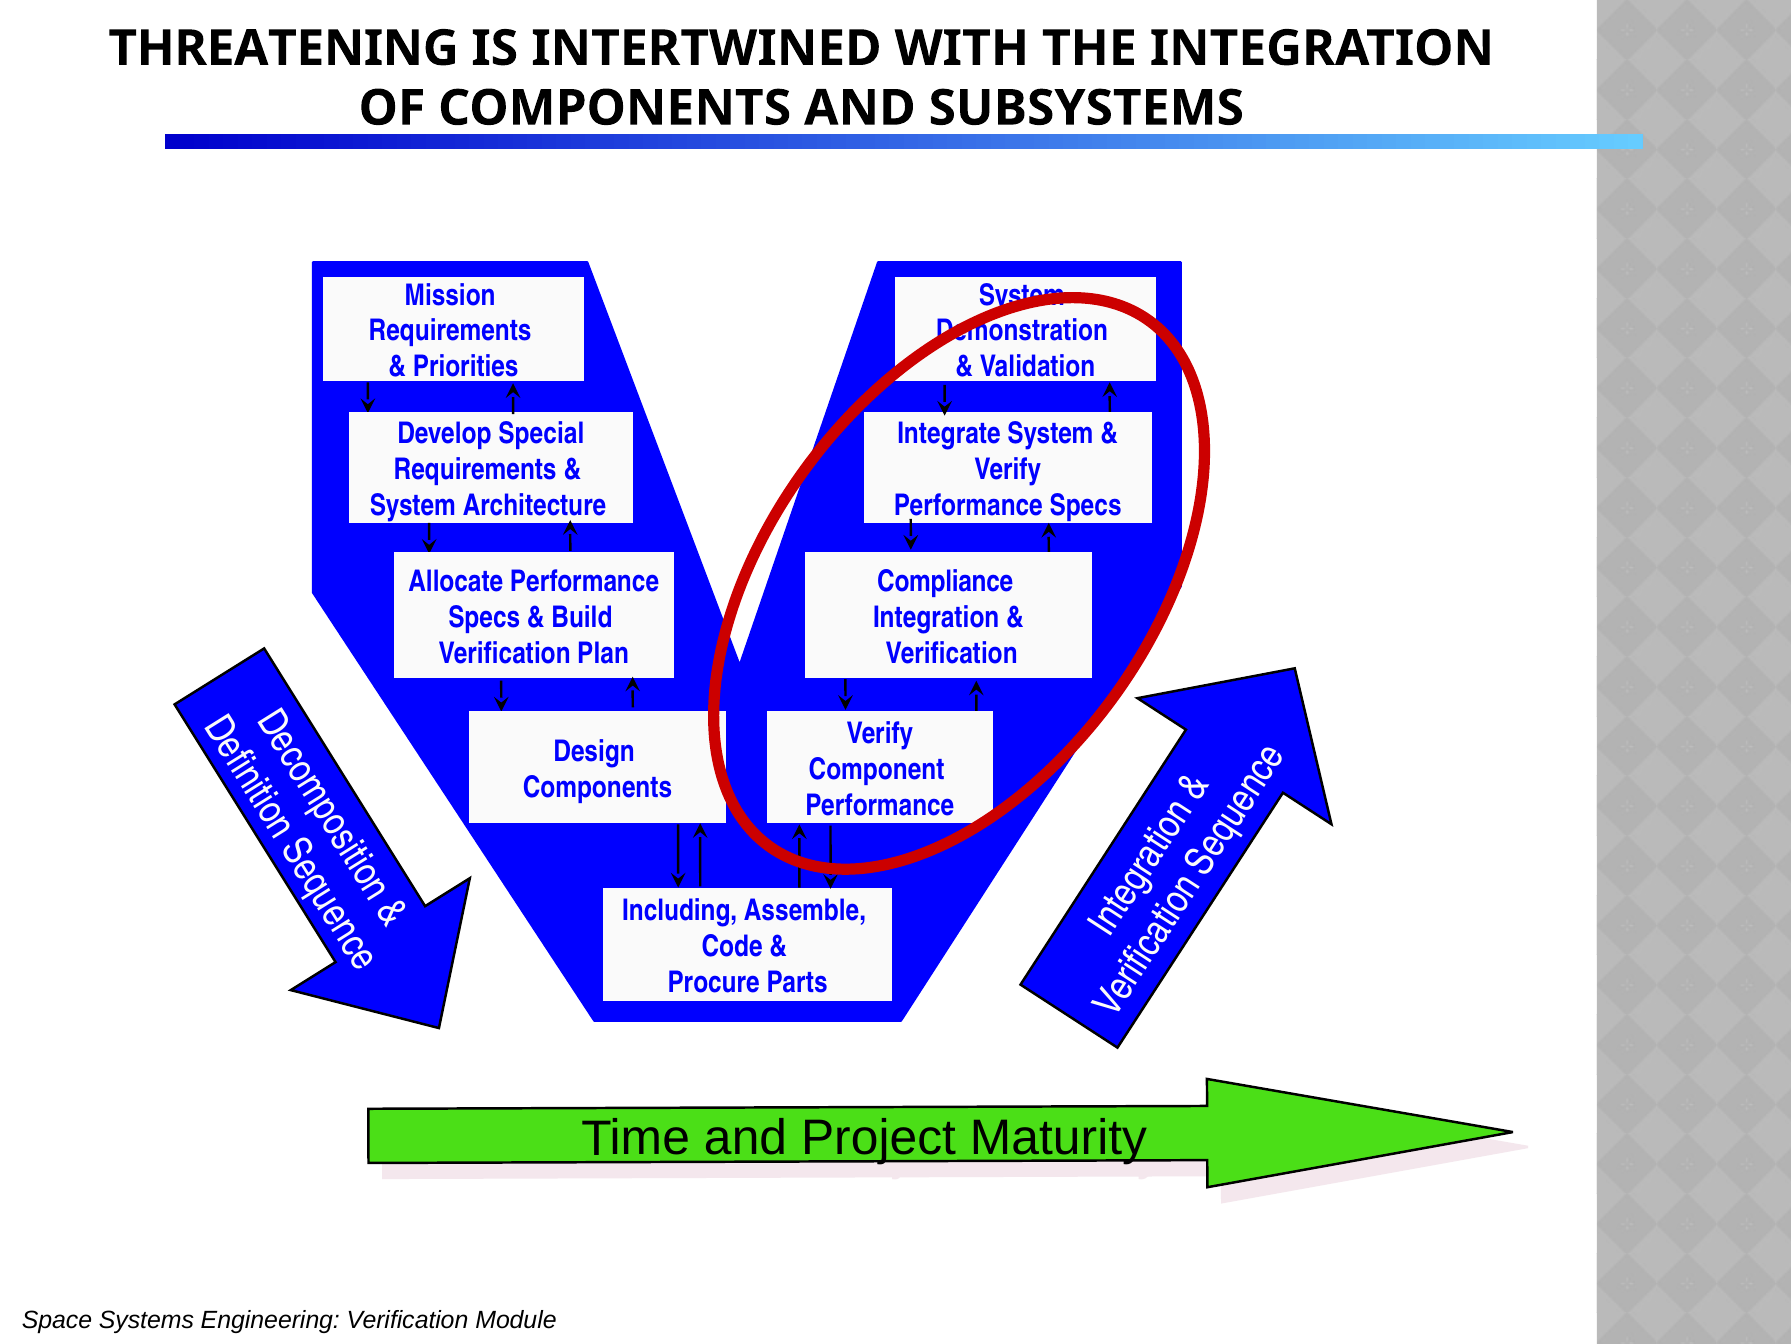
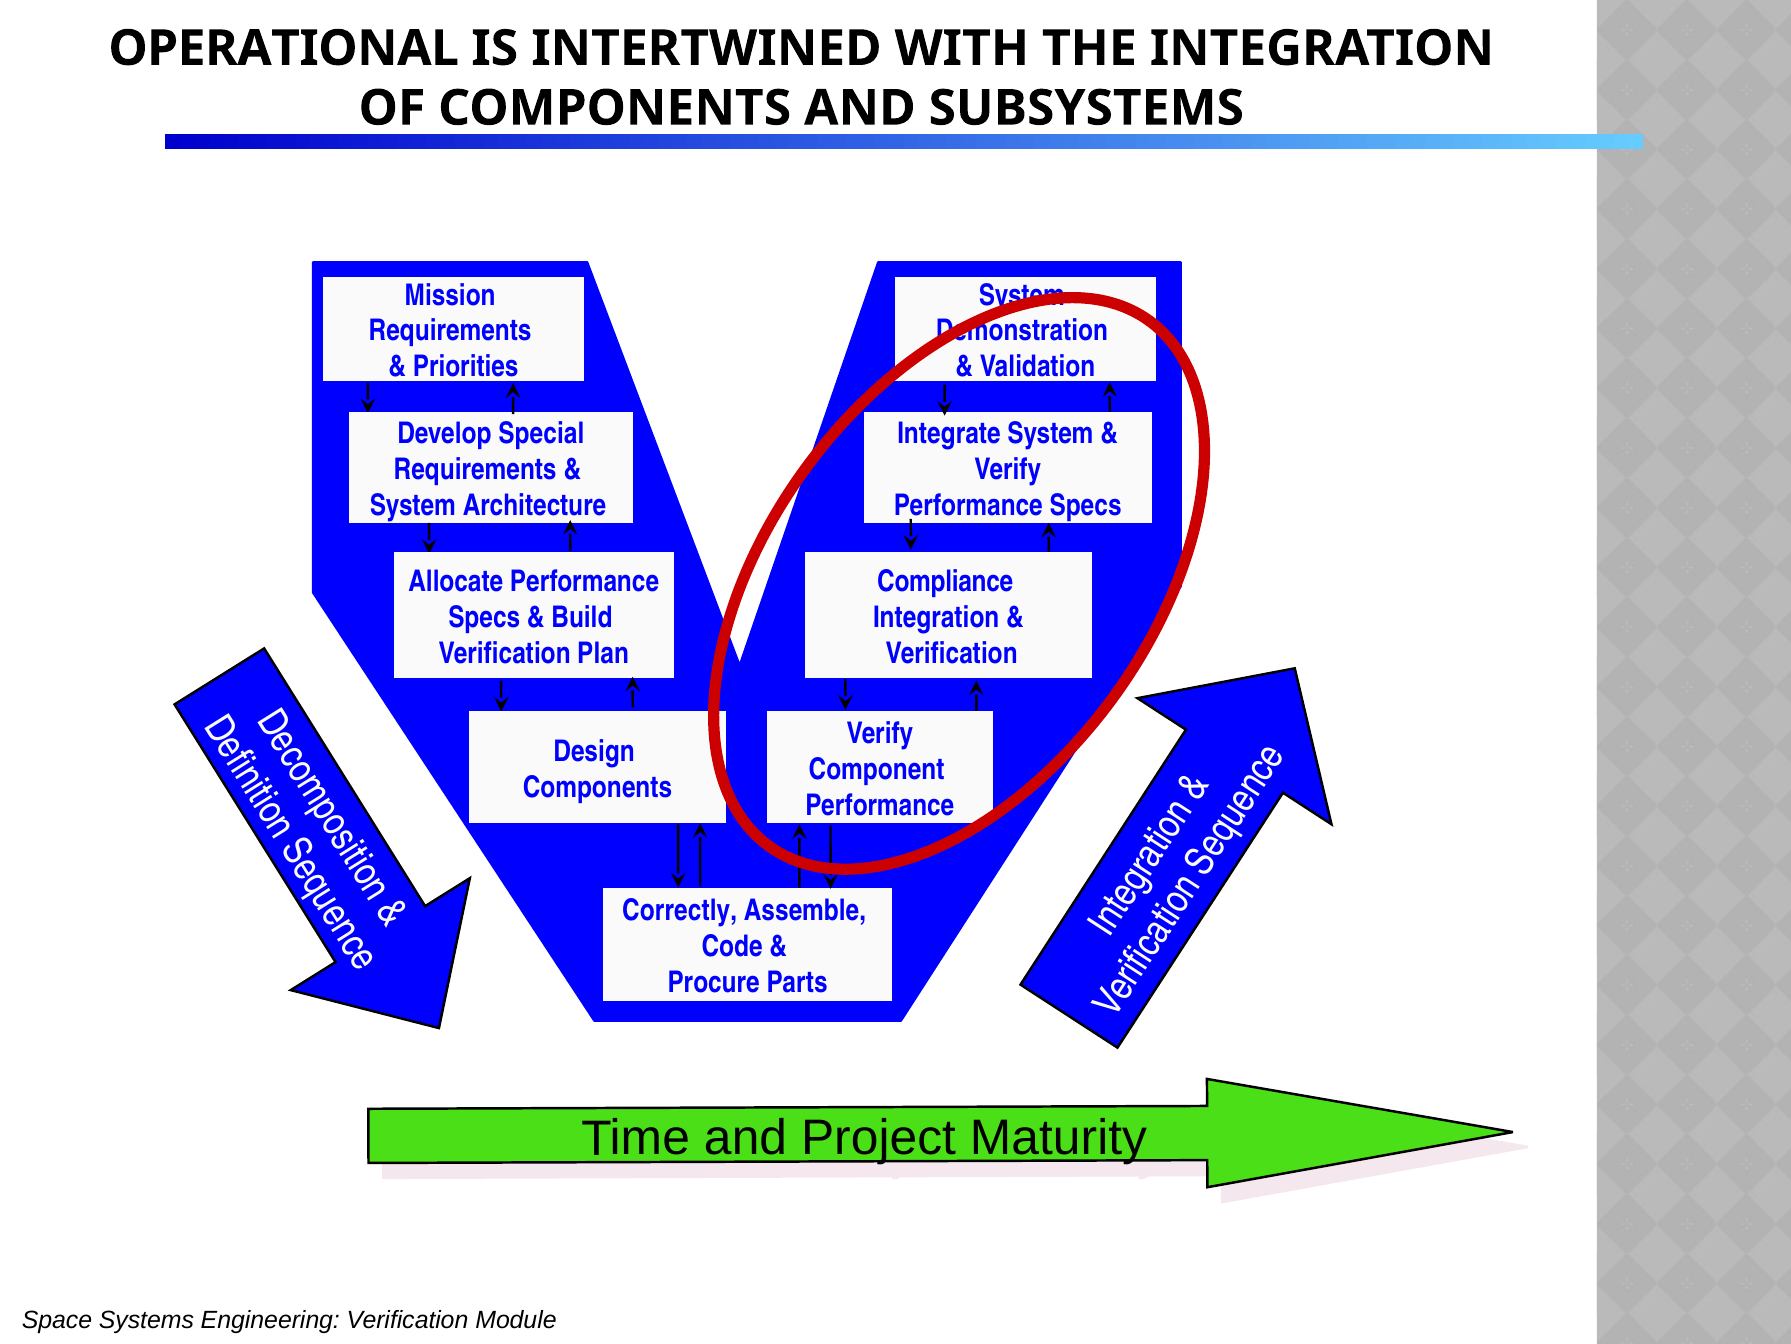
THREATENING: THREATENING -> OPERATIONAL (284, 48)
Including: Including -> Correctly (680, 910)
